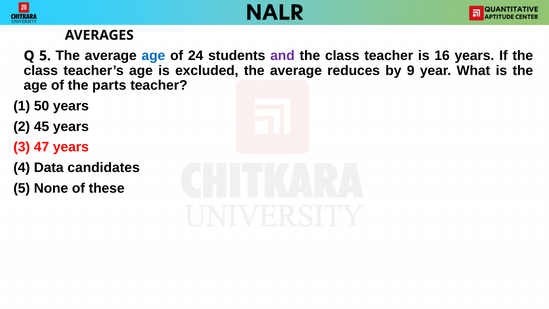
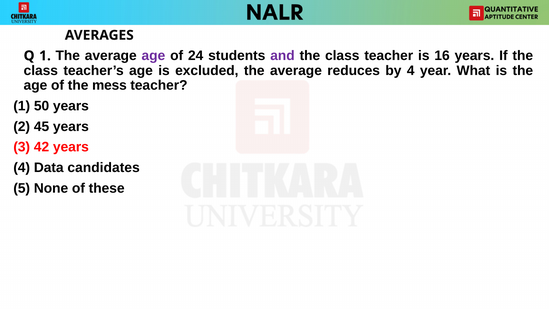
Q 5: 5 -> 1 (45, 56)
age colour: blue -> purple (153, 56)
by 9: 9 -> 4 (411, 71)
parts: parts -> mess (109, 85)
47: 47 -> 42 (42, 147)
